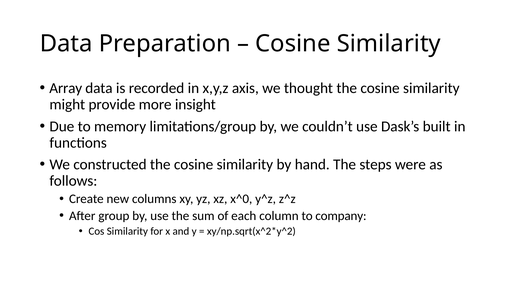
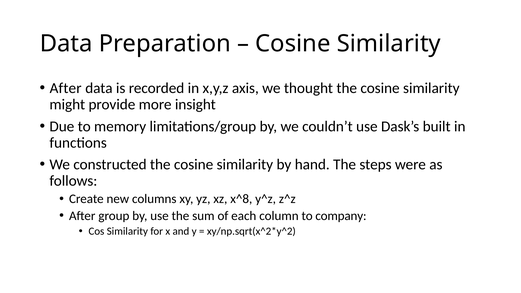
Array: Array -> After (66, 88)
x^0: x^0 -> x^8 (241, 199)
